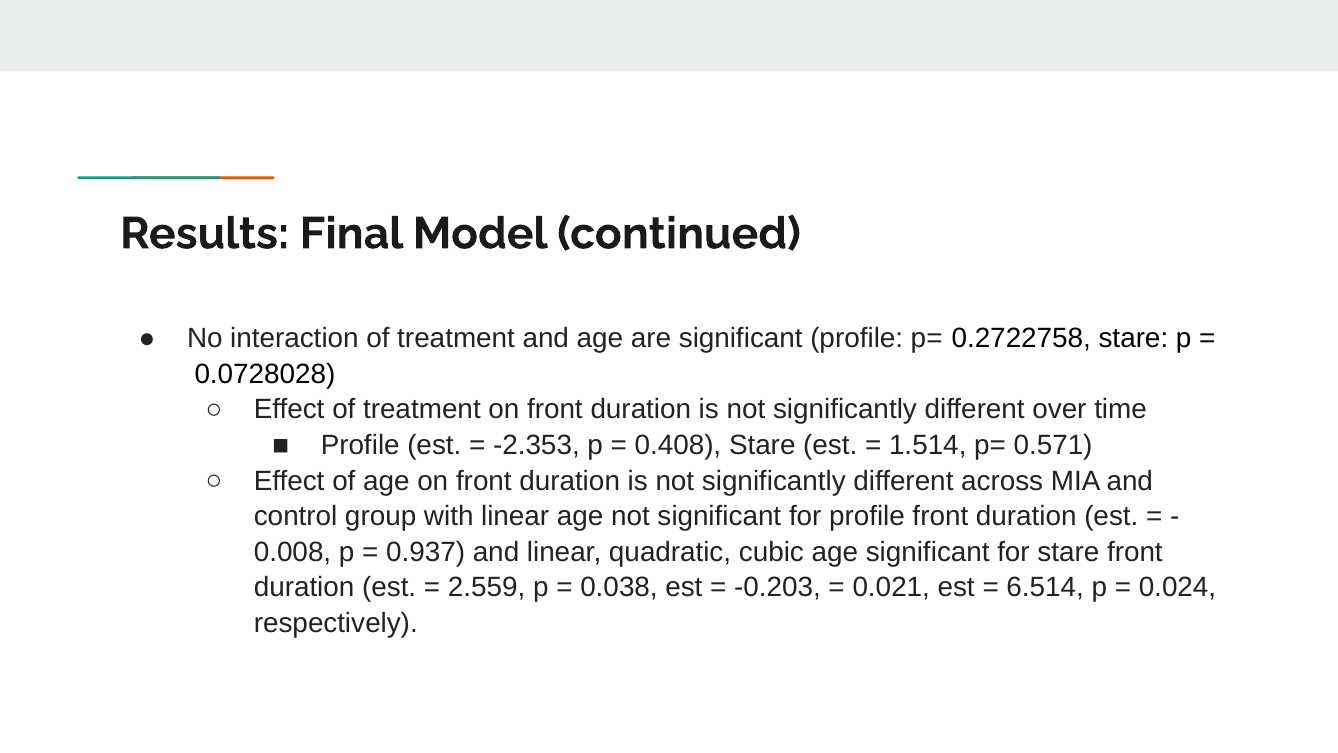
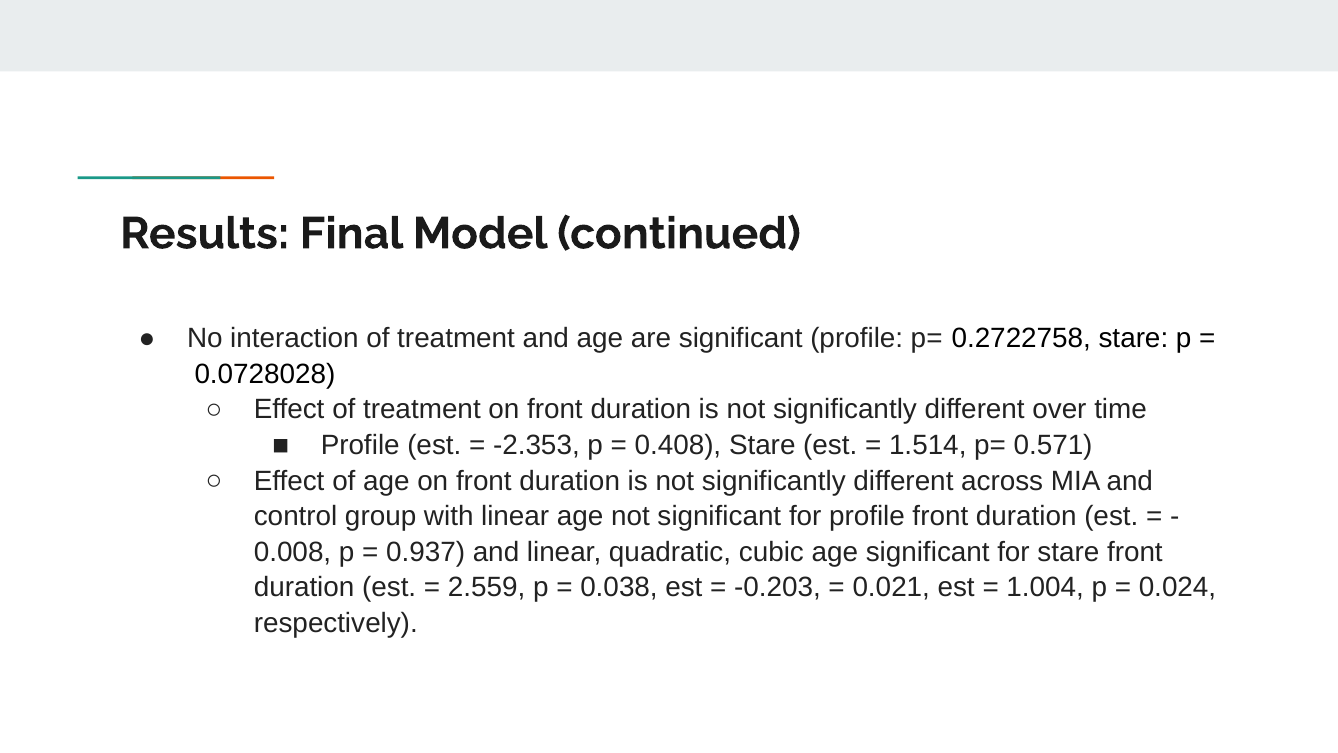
6.514: 6.514 -> 1.004 (1045, 587)
